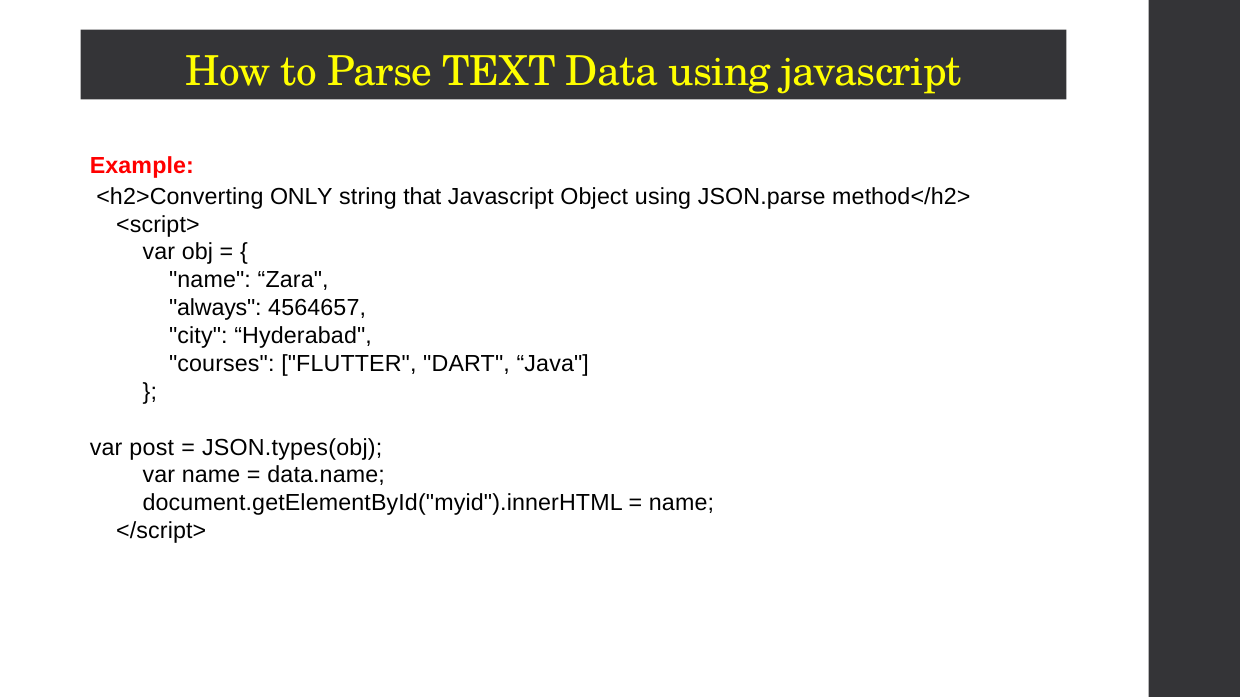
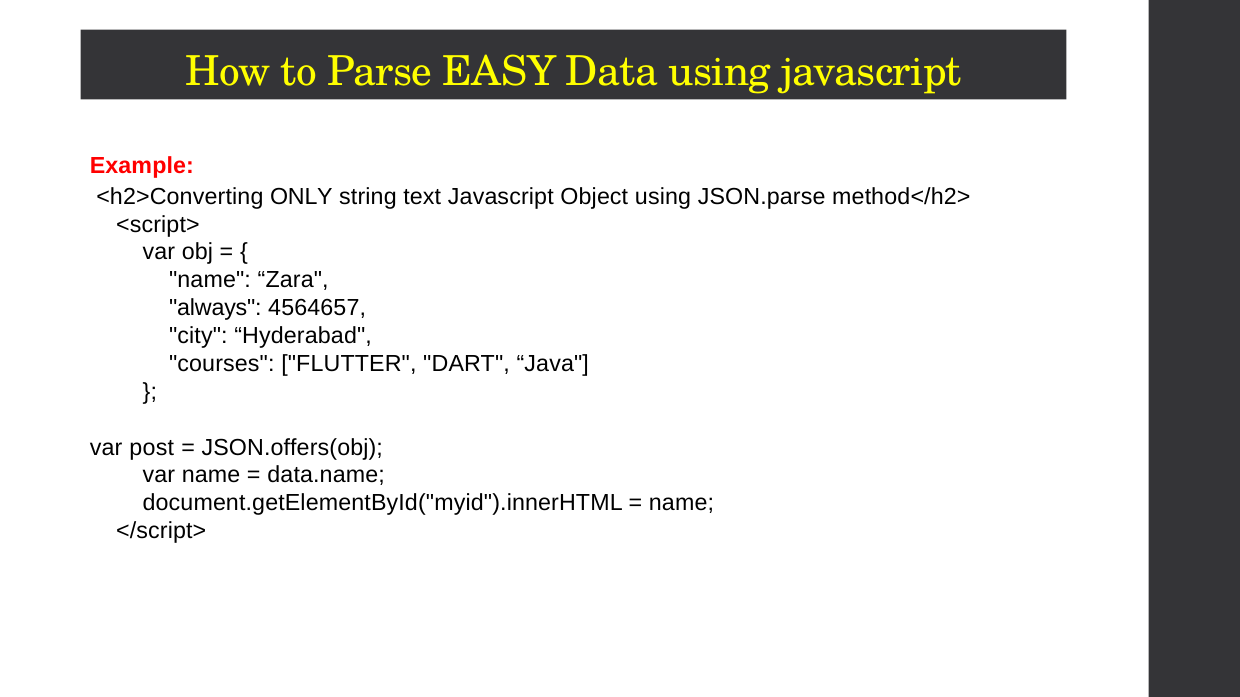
TEXT: TEXT -> EASY (499, 72)
that: that -> text (422, 197)
JSON.types(obj: JSON.types(obj -> JSON.offers(obj (292, 448)
